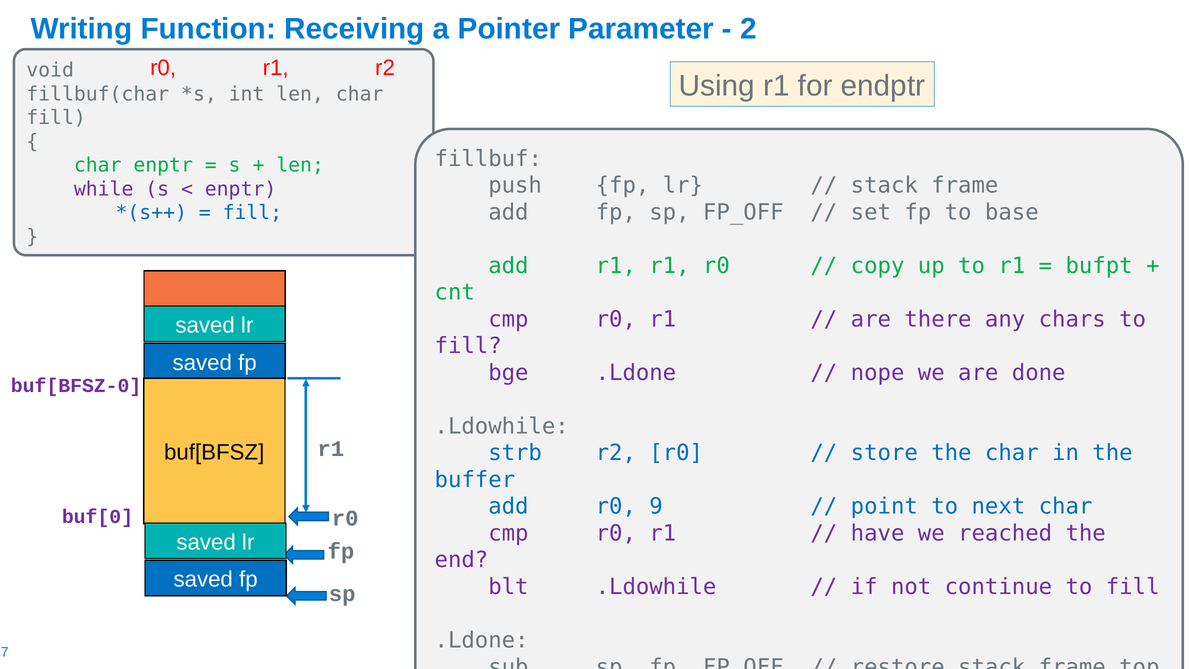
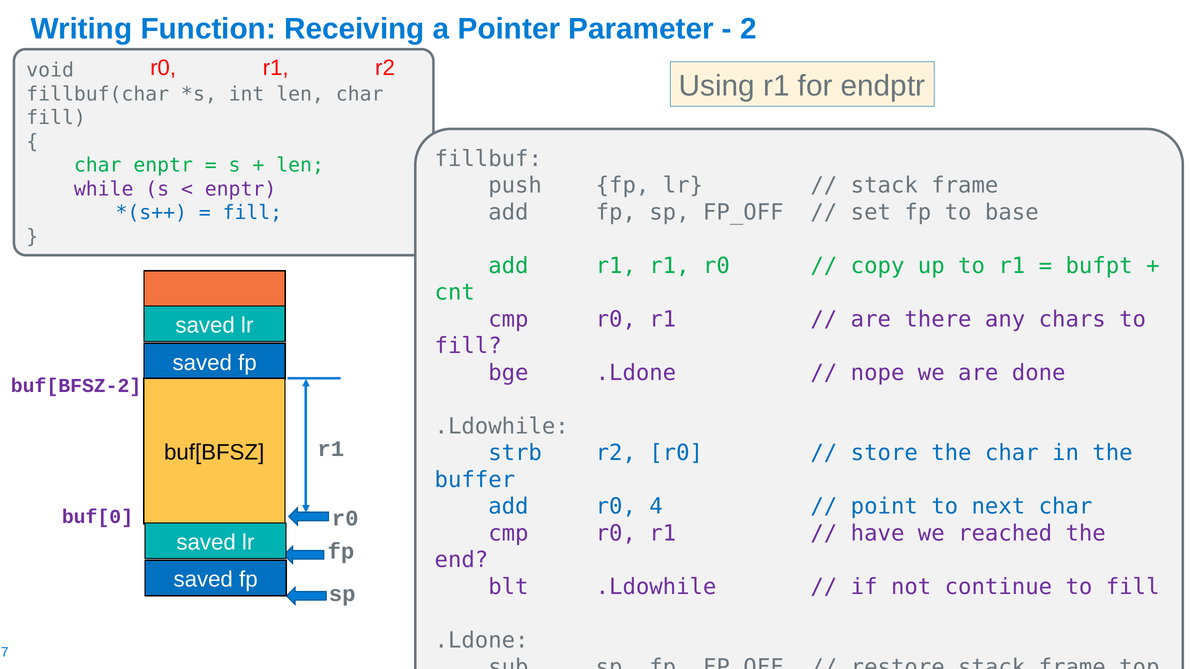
buf[BFSZ-0: buf[BFSZ-0 -> buf[BFSZ-2 (76, 386)
9: 9 -> 4 (656, 507)
